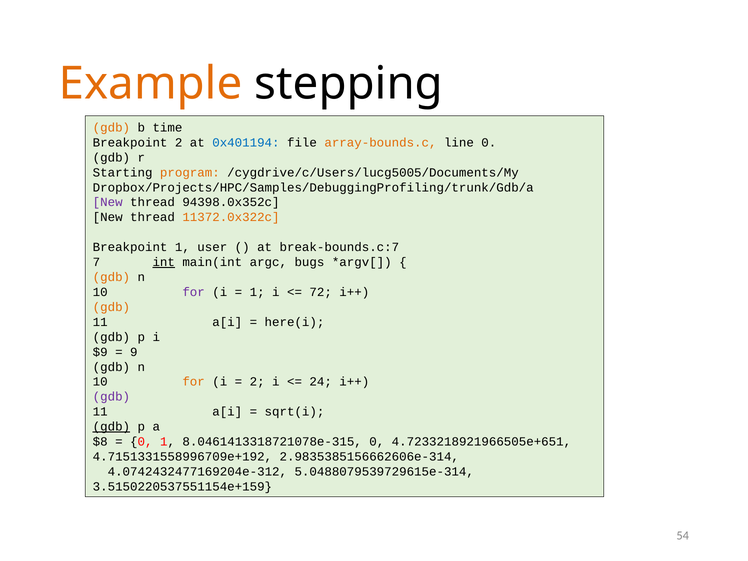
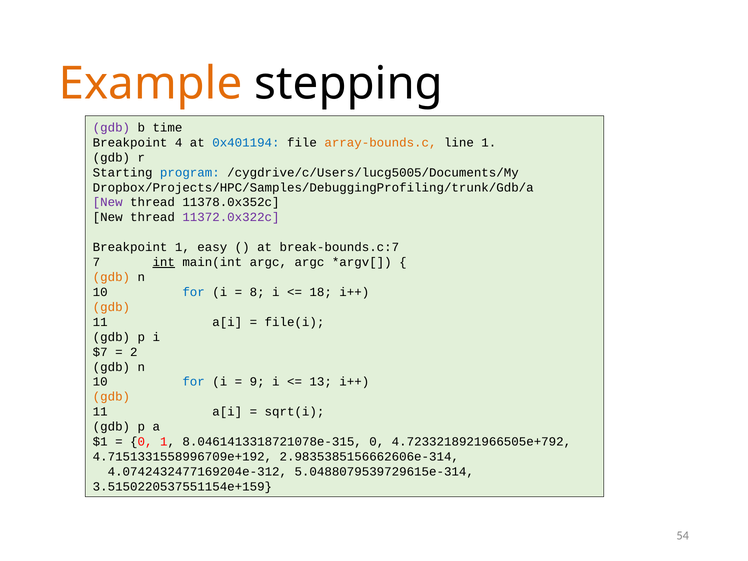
gdb colour: orange -> purple (111, 128)
Breakpoint 2: 2 -> 4 (179, 143)
line 0: 0 -> 1 (489, 143)
program colour: orange -> blue (190, 172)
94398.0x352c: 94398.0x352c -> 11378.0x352c (231, 202)
11372.0x322c colour: orange -> purple (231, 217)
user: user -> easy (212, 247)
argc bugs: bugs -> argc (309, 262)
for colour: purple -> blue (194, 292)
1: 1 -> 8 (257, 292)
72: 72 -> 18 (321, 292)
here(i: here(i -> file(i (295, 322)
$9: $9 -> $7 (100, 352)
9: 9 -> 2 (134, 352)
for colour: orange -> blue (194, 382)
2: 2 -> 9 (257, 382)
24: 24 -> 13 (321, 382)
gdb colour: purple -> orange (111, 397)
gdb underline: present -> none (111, 427)
$8: $8 -> $1 (100, 442)
4.7233218921966505e+651: 4.7233218921966505e+651 -> 4.7233218921966505e+792 (481, 442)
